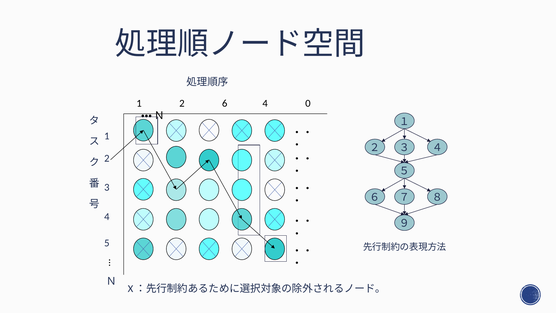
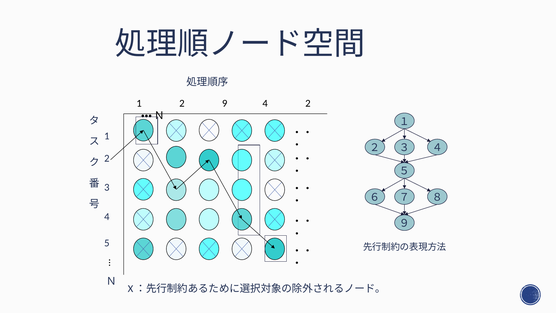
6: 6 -> 9 (225, 103)
4 0: 0 -> 2 (308, 103)
